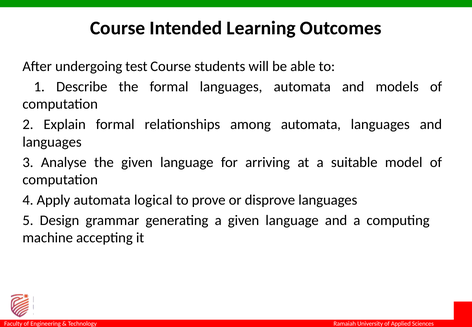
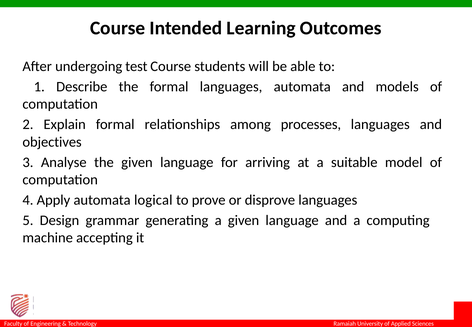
among automata: automata -> processes (311, 124)
languages: languages -> objectives (52, 142)
